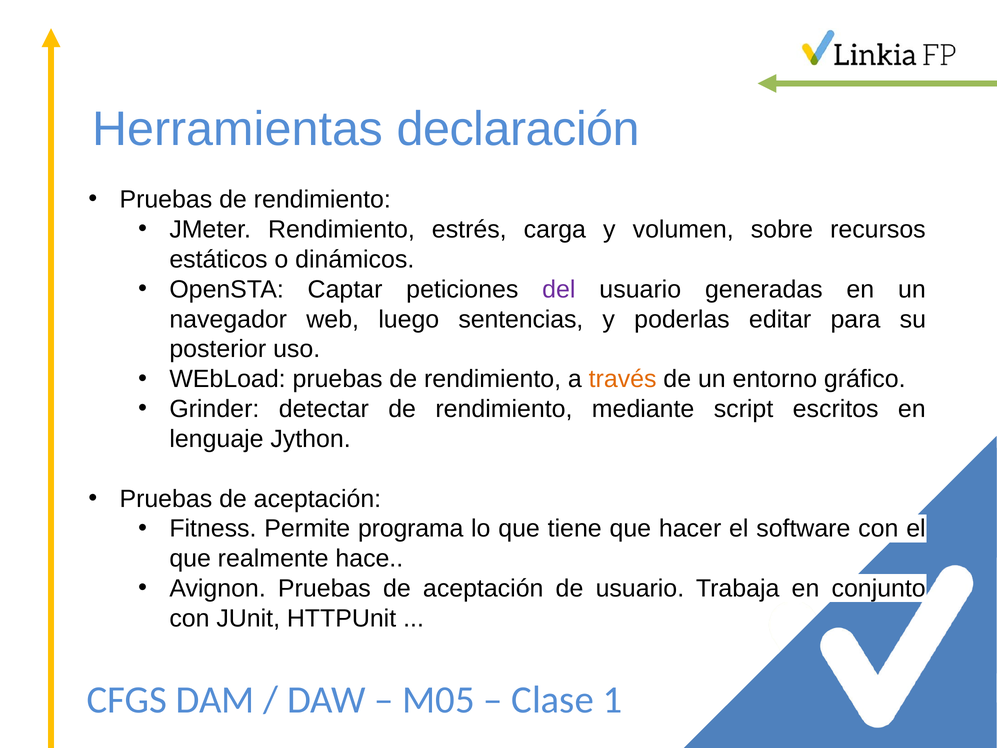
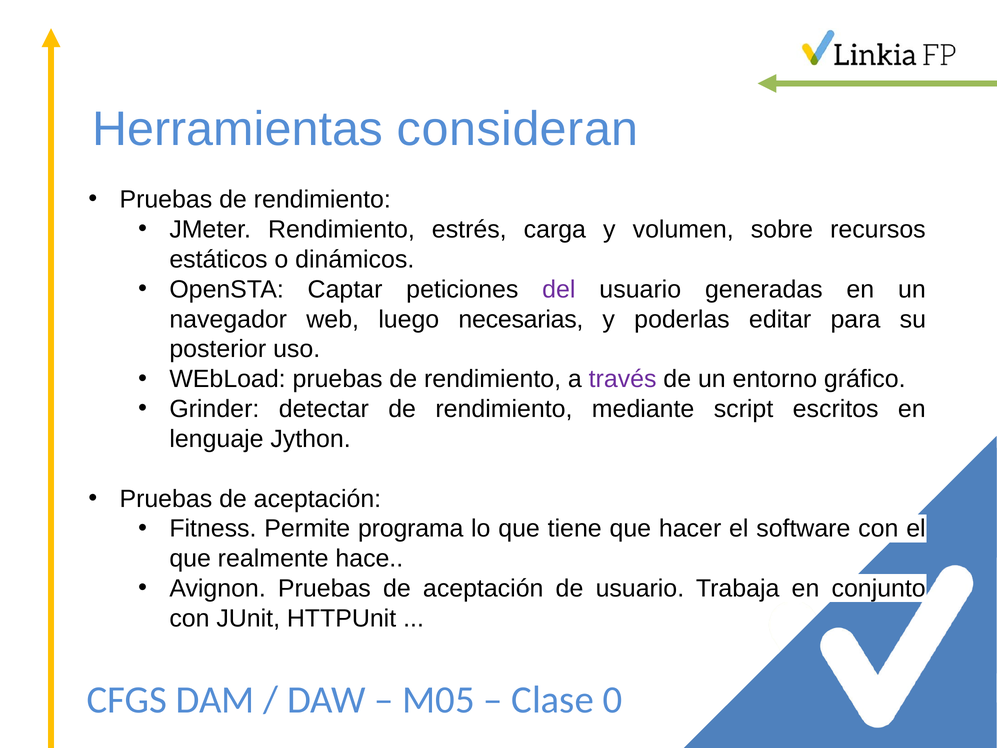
declaración: declaración -> consideran (518, 129)
sentencias: sentencias -> necesarias (521, 319)
través colour: orange -> purple (623, 379)
1: 1 -> 0 (612, 700)
